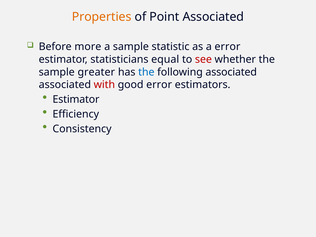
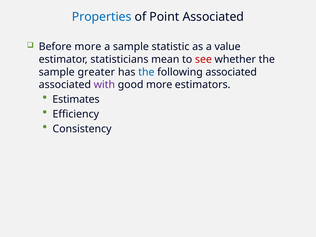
Properties colour: orange -> blue (102, 17)
a error: error -> value (228, 47)
equal: equal -> mean (165, 59)
with colour: red -> purple (104, 85)
good error: error -> more (159, 85)
Estimator: Estimator -> Estimates (76, 99)
